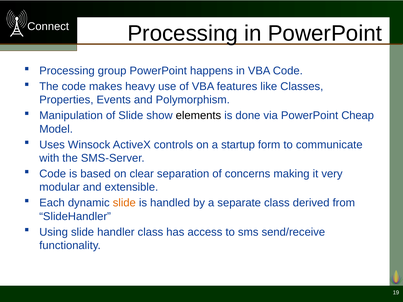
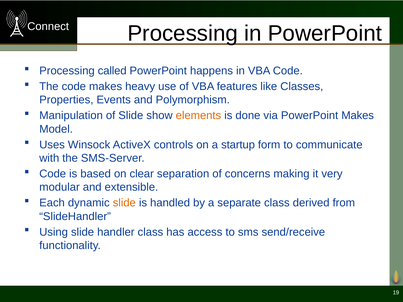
group: group -> called (112, 71)
elements colour: black -> orange (198, 116)
PowerPoint Cheap: Cheap -> Makes (358, 116)
